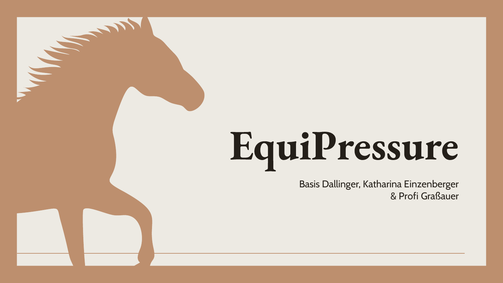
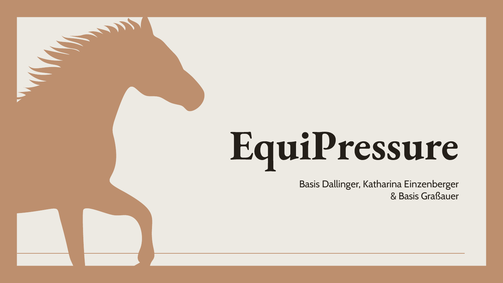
Profi: Profi -> Basis (409, 196)
